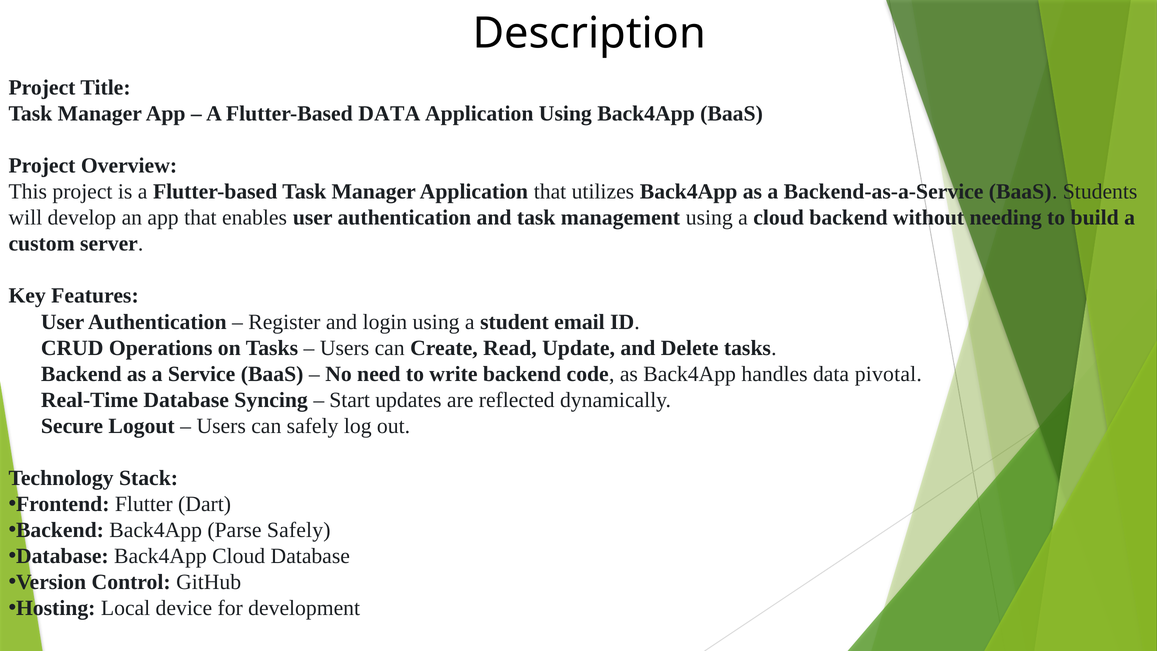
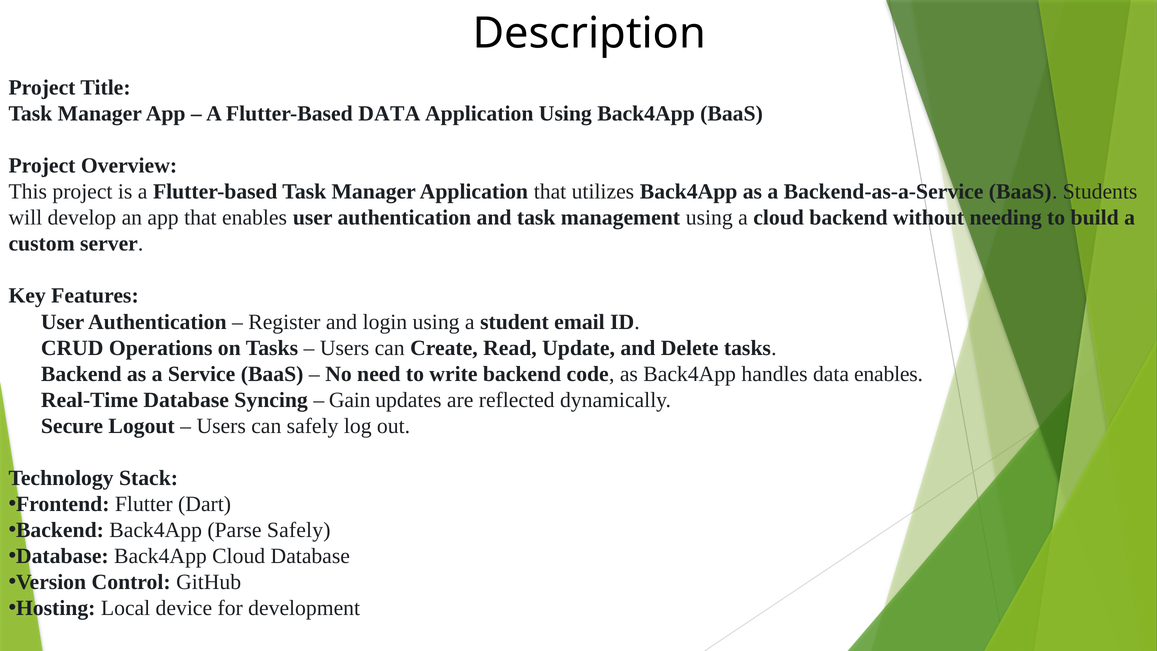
data pivotal: pivotal -> enables (889, 374)
Start: Start -> Gain (350, 400)
